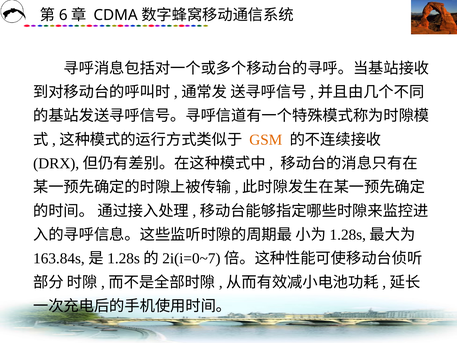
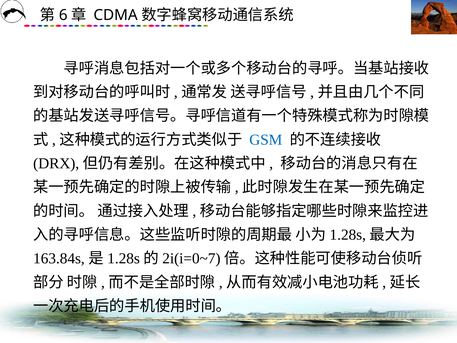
GSM colour: orange -> blue (266, 140)
